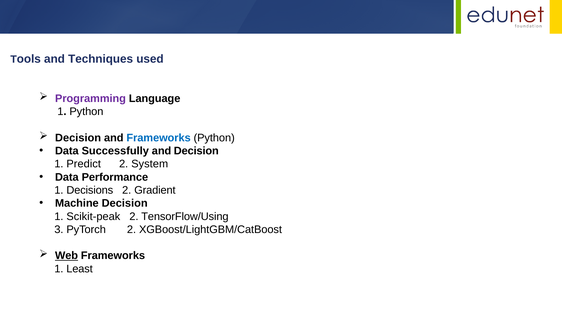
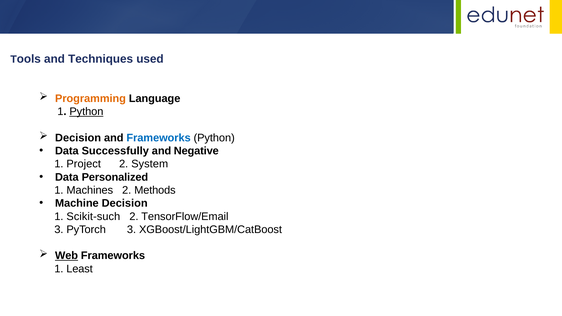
Programming colour: purple -> orange (90, 98)
Python underline: none -> present (86, 112)
and Decision: Decision -> Negative (196, 151)
Predict: Predict -> Project (84, 164)
Performance: Performance -> Personalized (115, 177)
Decisions: Decisions -> Machines (90, 190)
Gradient: Gradient -> Methods (155, 190)
Scikit-peak: Scikit-peak -> Scikit-such (93, 216)
TensorFlow/Using: TensorFlow/Using -> TensorFlow/Email (185, 216)
PyTorch 2: 2 -> 3 (132, 230)
